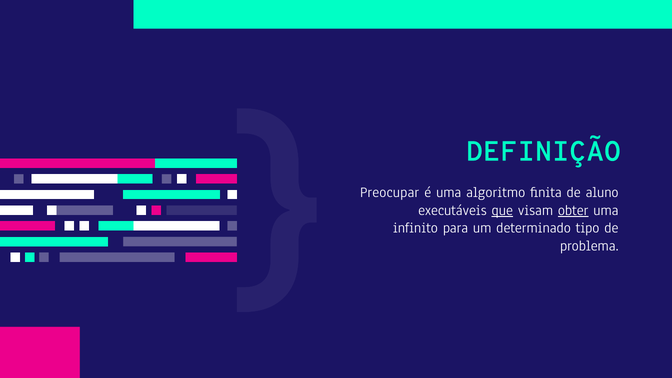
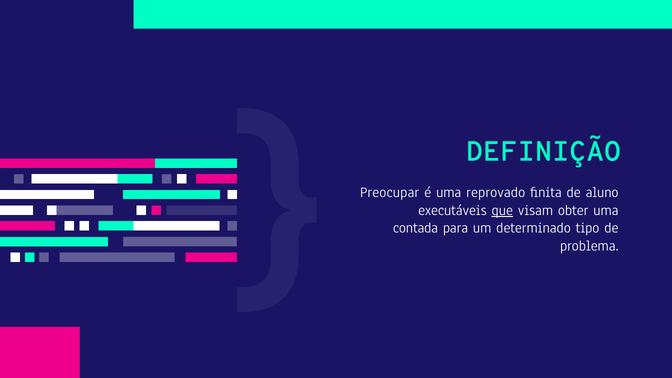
algoritmo: algoritmo -> reprovado (496, 192)
obter underline: present -> none (573, 210)
infinito: infinito -> contada (415, 228)
